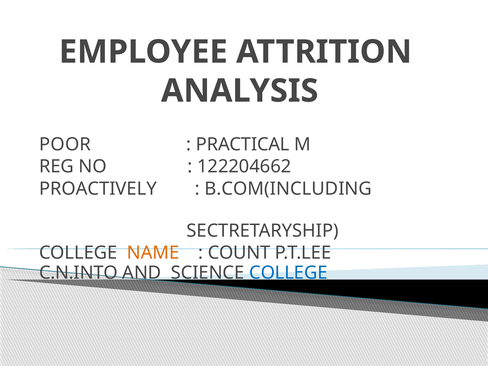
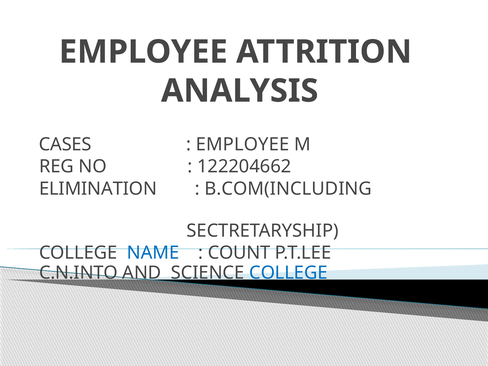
POOR: POOR -> CASES (65, 144)
PRACTICAL: PRACTICAL -> EMPLOYEE (243, 144)
PROACTIVELY: PROACTIVELY -> ELIMINATION (98, 189)
NAME colour: orange -> blue (153, 253)
